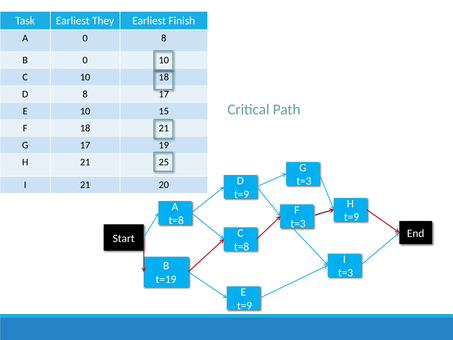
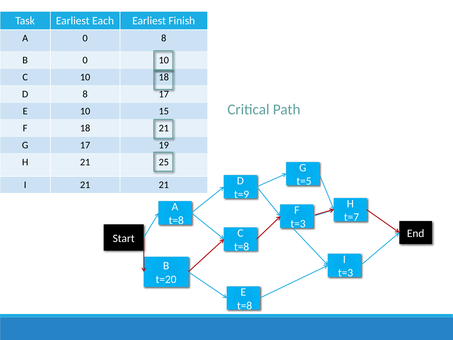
They: They -> Each (103, 21)
t=3: t=3 -> t=5 (304, 181)
21 20: 20 -> 21 (164, 185)
t=9: t=9 -> t=7 (352, 217)
t=19: t=19 -> t=20 (166, 279)
t=9: t=9 -> t=8 (245, 305)
